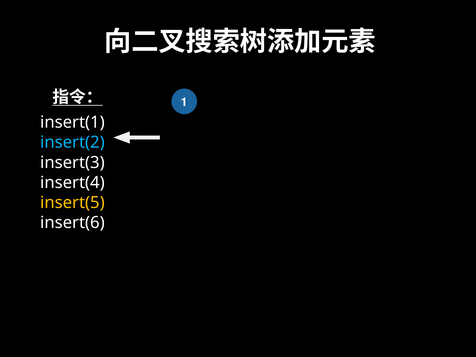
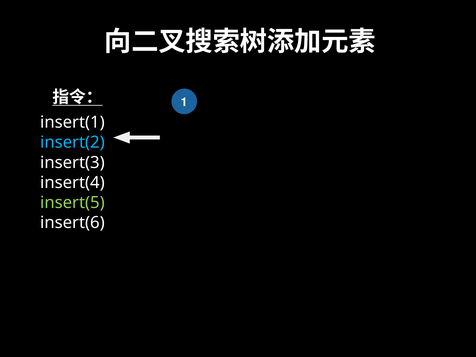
insert(5 colour: yellow -> light green (72, 203)
